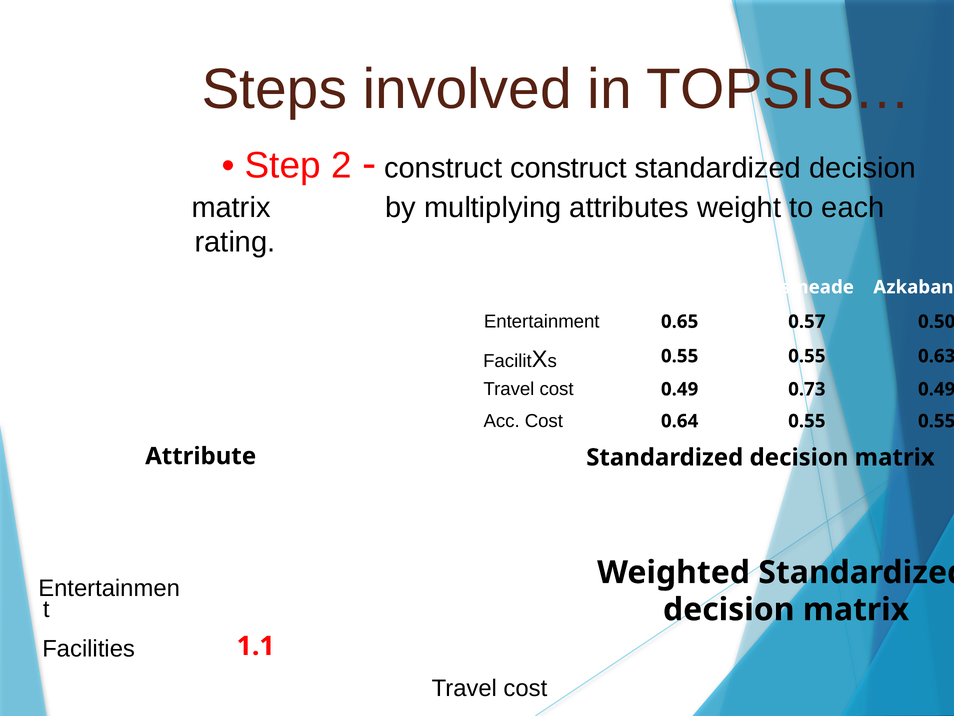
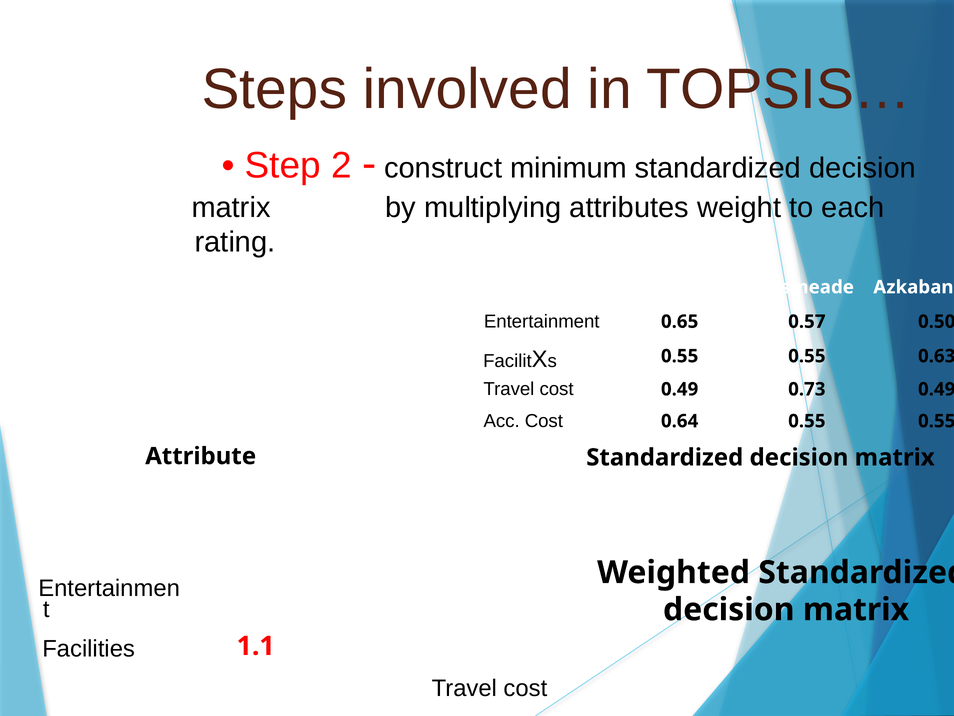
construct construct: construct -> minimum (569, 168)
